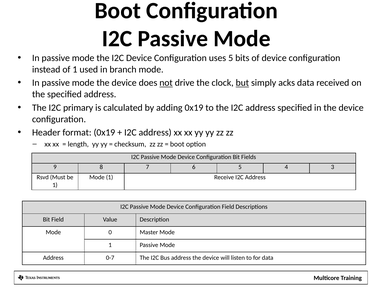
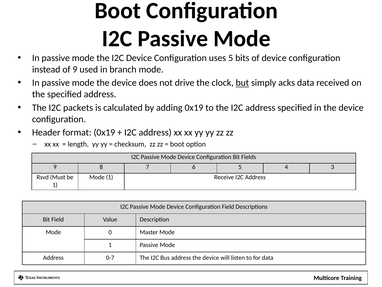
of 1: 1 -> 9 (75, 69)
not underline: present -> none (166, 83)
primary: primary -> packets (78, 108)
